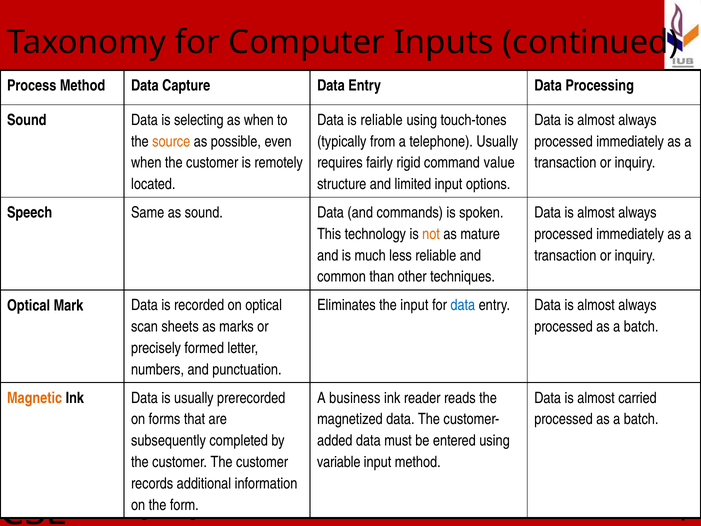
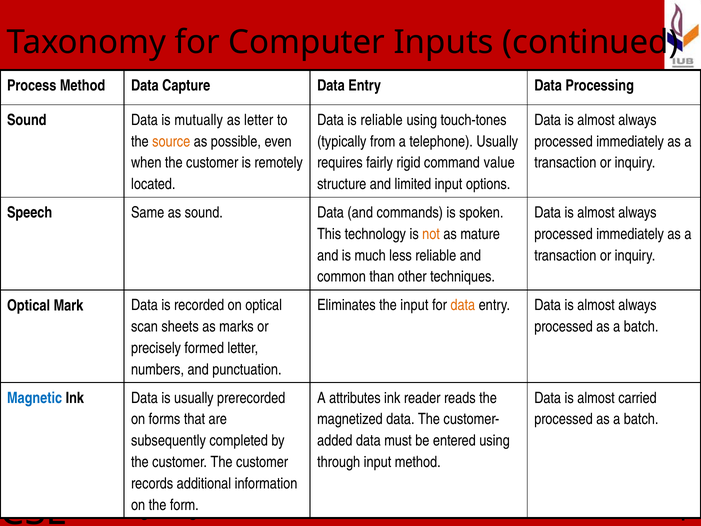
selecting: selecting -> mutually (199, 120)
as when: when -> letter (259, 120)
data colour: blue -> orange (463, 305)
business: business -> attributes (355, 398)
Magnetic colour: orange -> blue (35, 398)
variable: variable -> through (339, 462)
